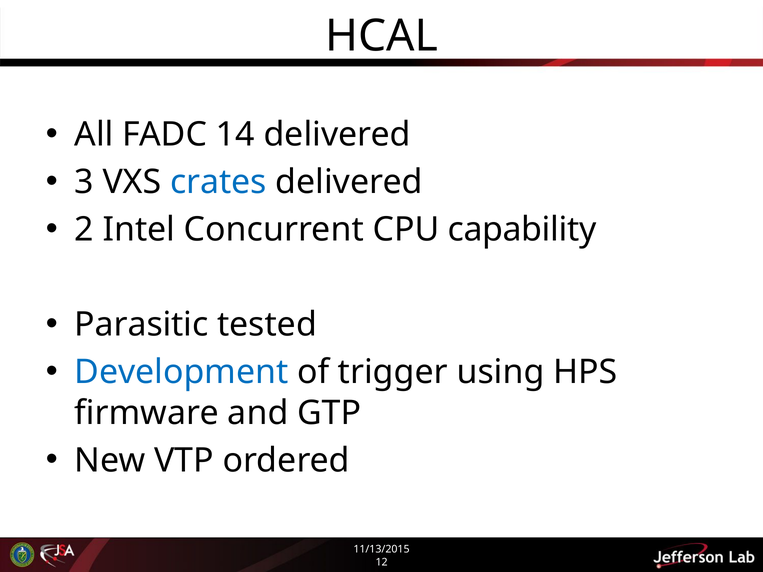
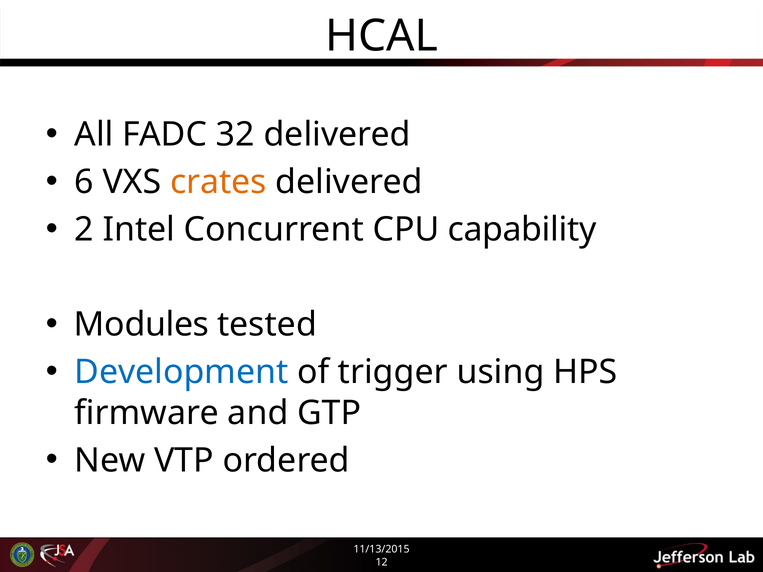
14: 14 -> 32 (235, 135)
3: 3 -> 6 (84, 182)
crates colour: blue -> orange (218, 182)
Parasitic: Parasitic -> Modules (142, 325)
